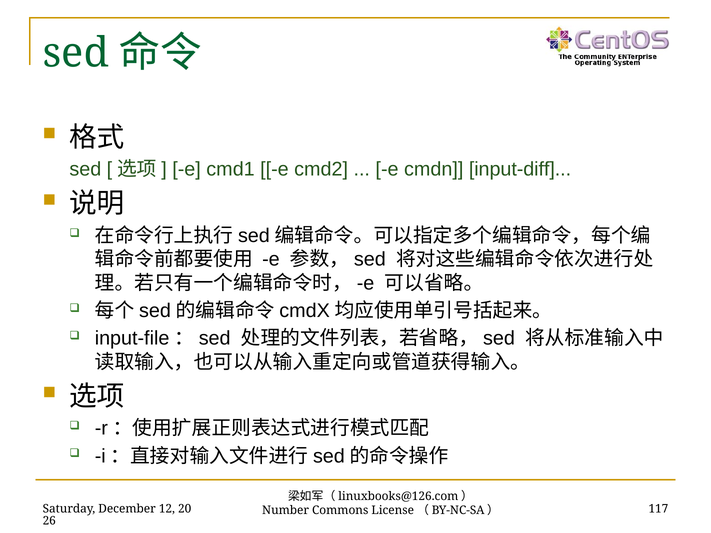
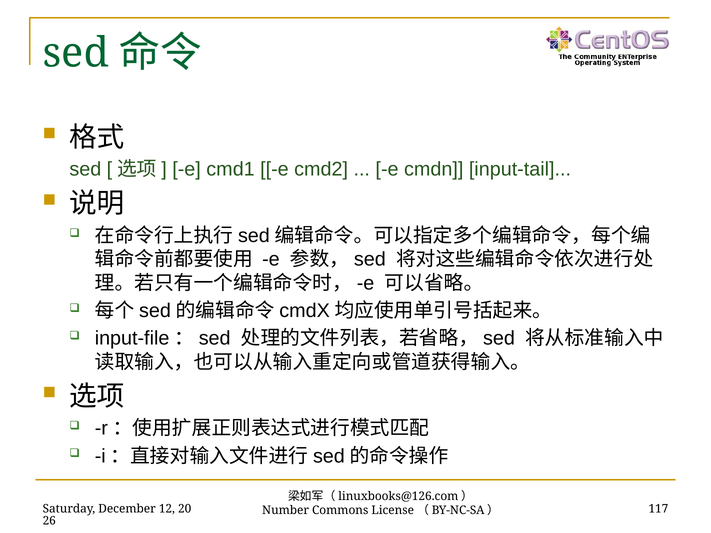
input-diff: input-diff -> input-tail (520, 169)
